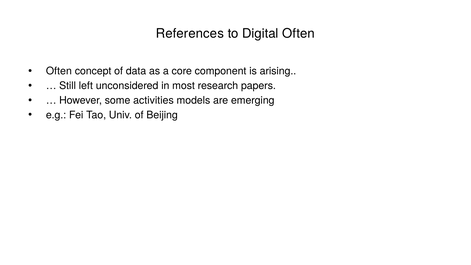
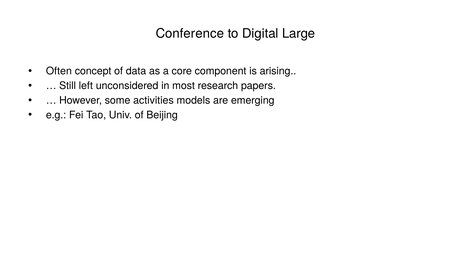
References: References -> Conference (190, 34)
Digital Often: Often -> Large (299, 34)
